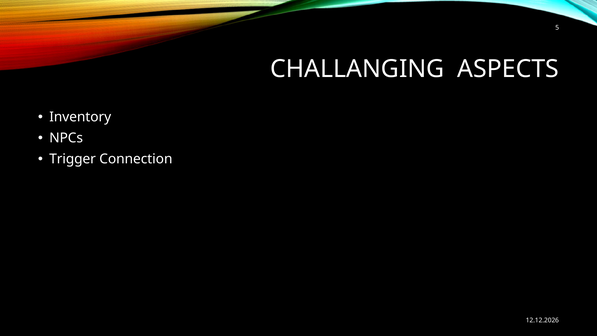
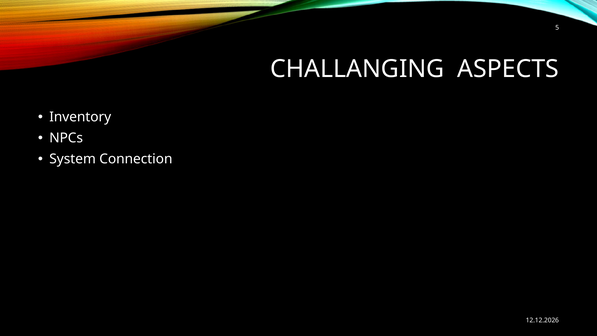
Trigger: Trigger -> System (73, 159)
